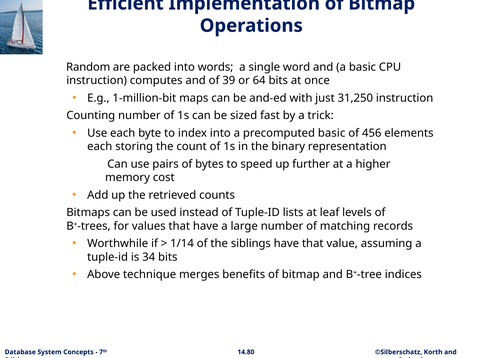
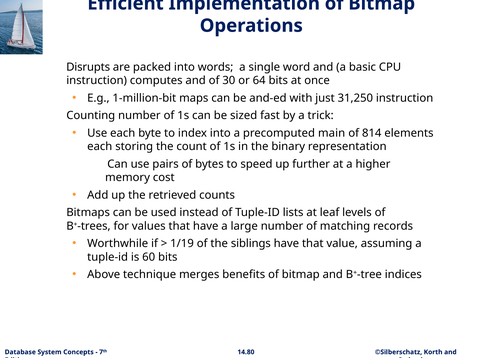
Random: Random -> Disrupts (88, 67)
39: 39 -> 30 (229, 81)
precomputed basic: basic -> main (332, 133)
456: 456 -> 814 (372, 133)
1/14: 1/14 -> 1/19 (182, 244)
34: 34 -> 60 (149, 257)
